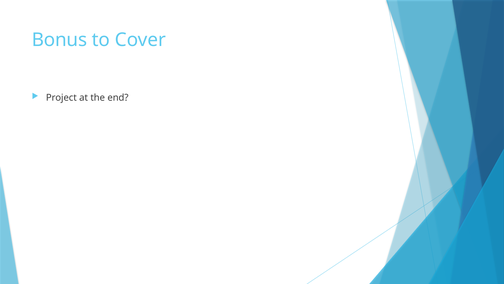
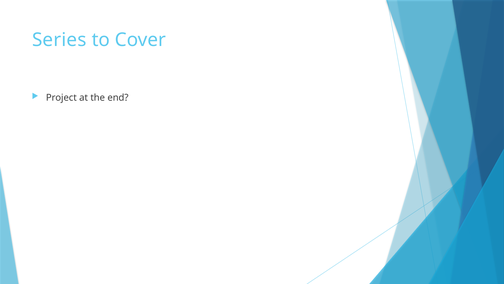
Bonus: Bonus -> Series (59, 40)
